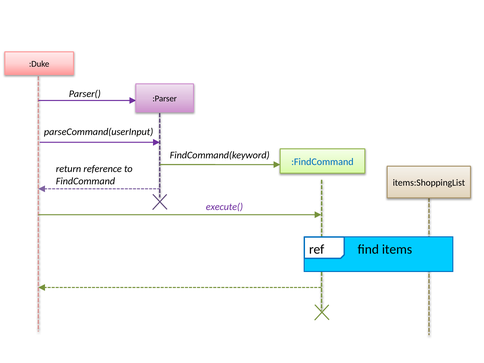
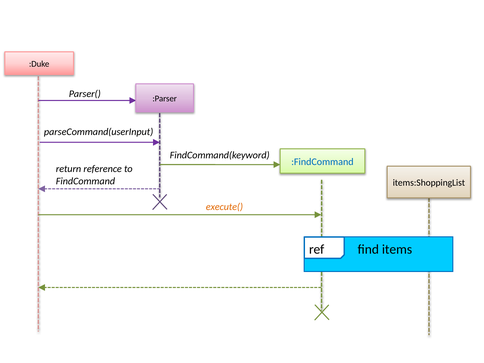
execute( colour: purple -> orange (224, 207)
